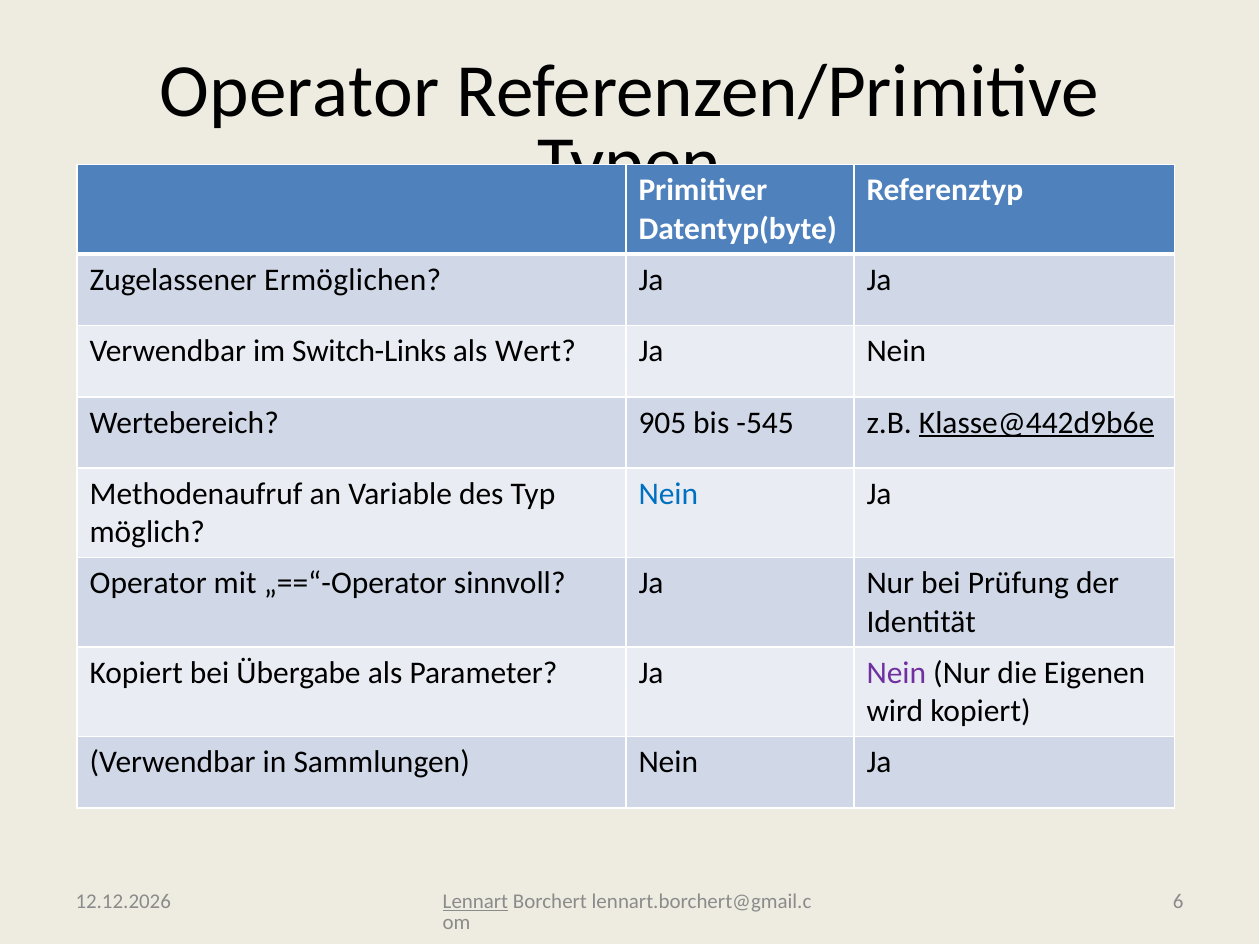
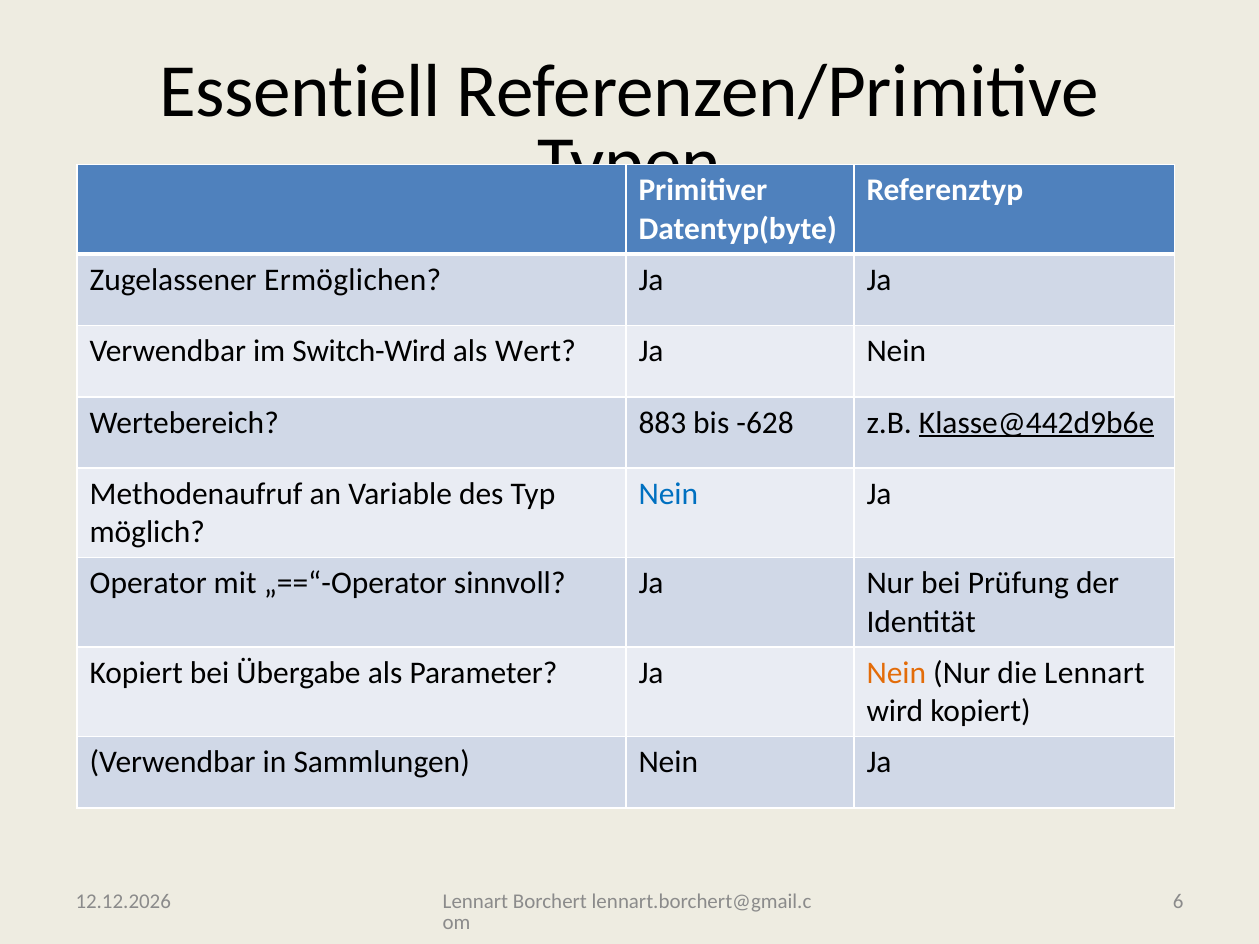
Operator: Operator -> Essentiell (300, 92)
Switch-Links: Switch-Links -> Switch-Wird (369, 352)
905: 905 -> 883 (662, 423)
-545: -545 -> -628 (765, 423)
Nein colour: purple -> orange (896, 673)
die Eigenen: Eigenen -> Lennart (1094, 673)
Lennart underline: present -> none (475, 902)
